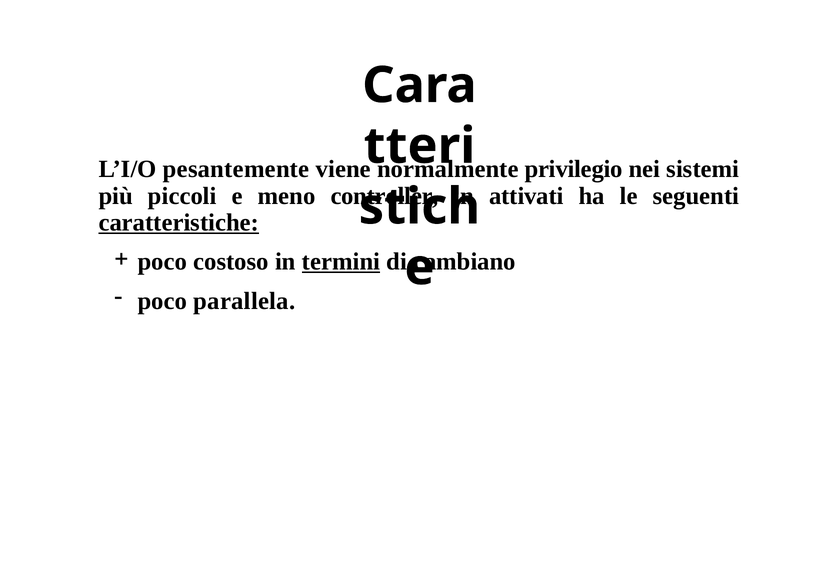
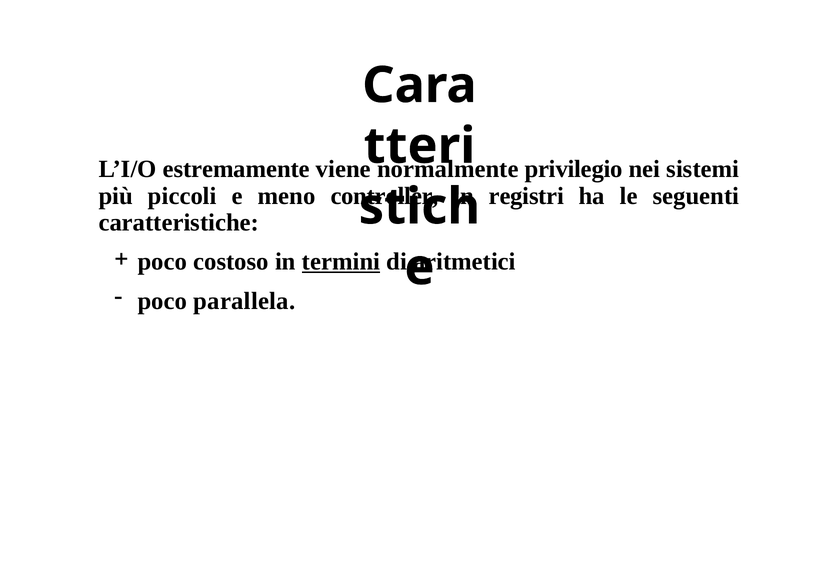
pesantemente: pesantemente -> estremamente (236, 169)
attivati: attivati -> registri (526, 196)
caratteristiche underline: present -> none (179, 223)
cambiano: cambiano -> aritmetici (464, 262)
